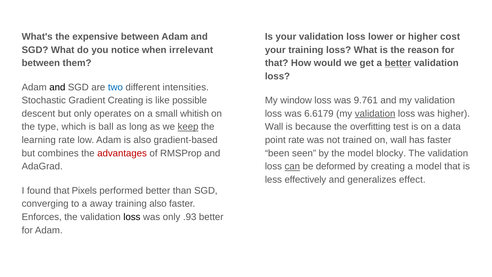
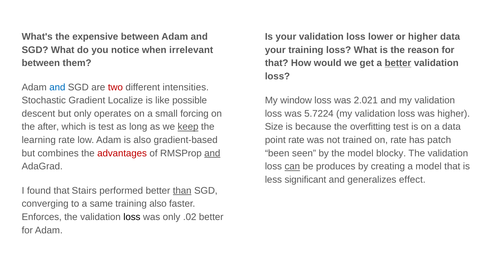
higher cost: cost -> data (450, 37)
and colour: black -> blue (57, 87)
two colour: blue -> red (115, 87)
Gradient Creating: Creating -> Localize (125, 100)
9.761: 9.761 -> 2.021 (366, 100)
whitish: whitish -> forcing (194, 114)
6.6179: 6.6179 -> 5.7224 (319, 114)
validation underline: present -> none (375, 114)
type: type -> after (48, 127)
is ball: ball -> test (106, 127)
Wall: Wall -> Size (274, 127)
on wall: wall -> rate (399, 140)
has faster: faster -> patch (439, 140)
and underline: none -> present (212, 153)
deformed: deformed -> produces (336, 166)
effectively: effectively -> significant (305, 179)
Pixels: Pixels -> Stairs (84, 190)
than underline: none -> present (182, 190)
away: away -> same (101, 204)
.93: .93 -> .02 (190, 217)
